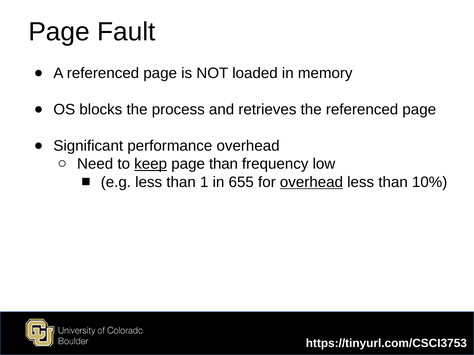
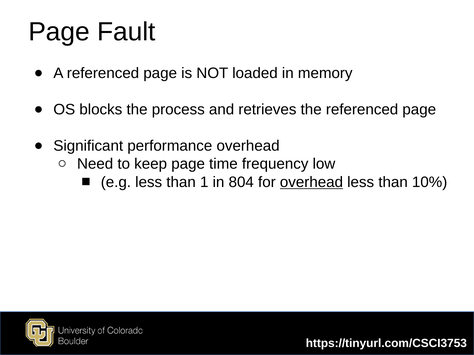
keep underline: present -> none (151, 164)
page than: than -> time (223, 164)
655: 655 -> 804 (241, 182)
